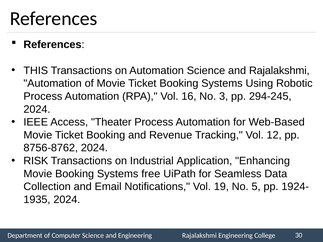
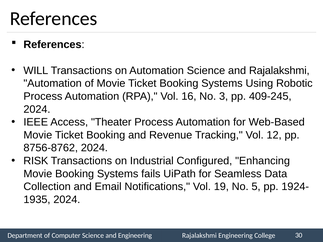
THIS: THIS -> WILL (36, 71)
294-245: 294-245 -> 409-245 (270, 96)
Application: Application -> Configured (204, 161)
free: free -> fails (151, 174)
